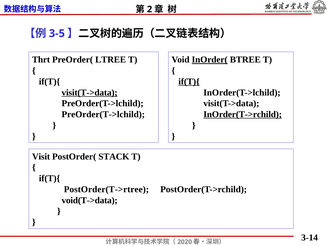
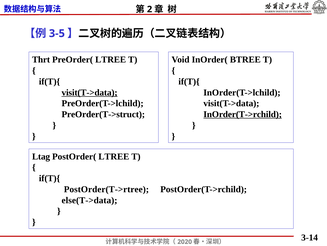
InOrder( underline: present -> none (210, 60)
if(T){ underline: present -> none (189, 81)
PreOrder(T->lchild: PreOrder(T->lchild -> PreOrder(T->struct (103, 114)
Visit: Visit -> Ltag (41, 156)
PostOrder( STACK: STACK -> LTREE (114, 156)
void(T->data: void(T->data -> else(T->data (89, 200)
